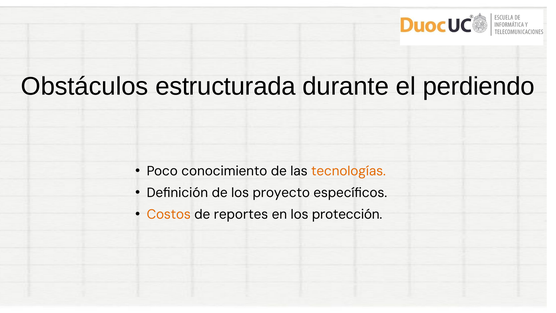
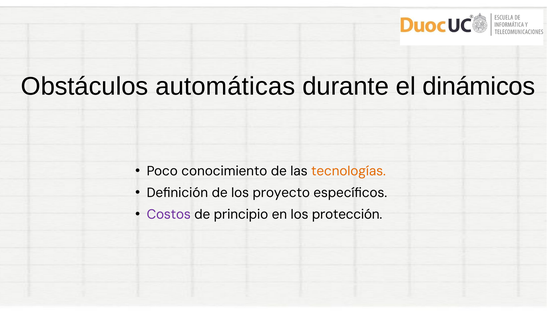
estructurada: estructurada -> automáticas (225, 86)
perdiendo: perdiendo -> dinámicos (479, 86)
Costos colour: orange -> purple (169, 214)
reportes: reportes -> principio (241, 214)
